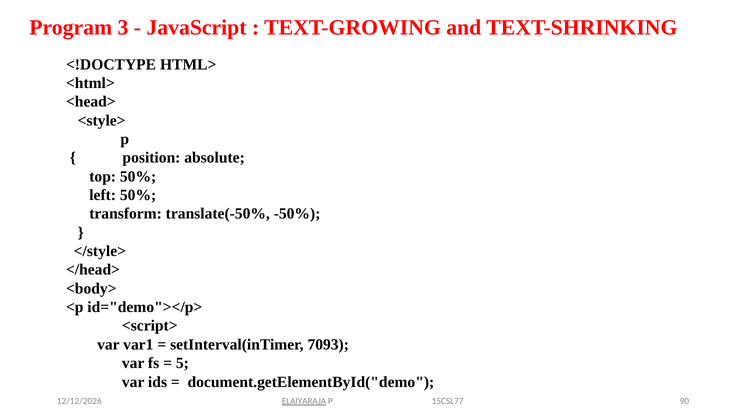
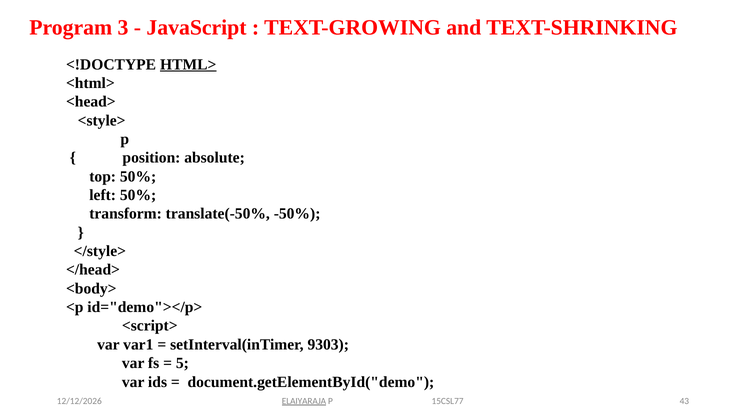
HTML> underline: none -> present (188, 64)
7093: 7093 -> 9303 (328, 344)
90: 90 -> 43 (684, 401)
